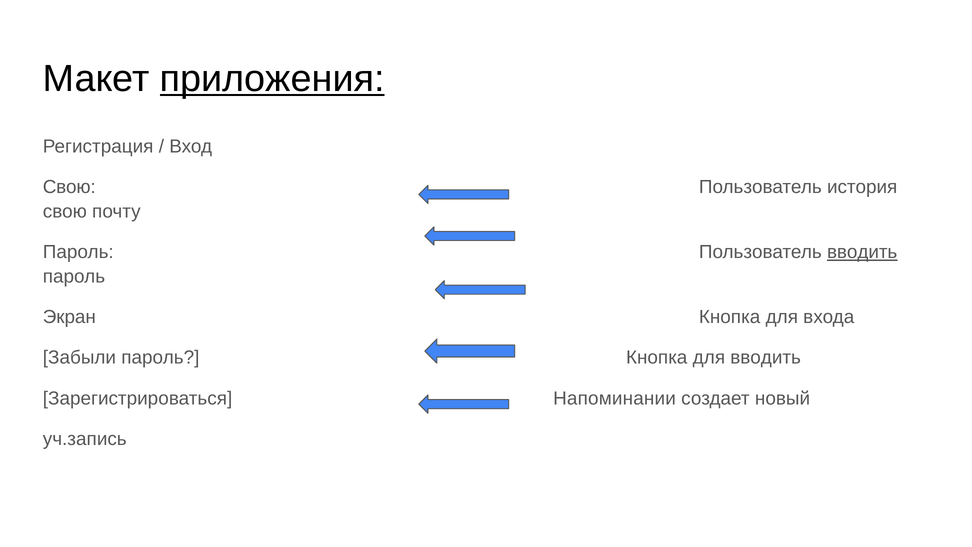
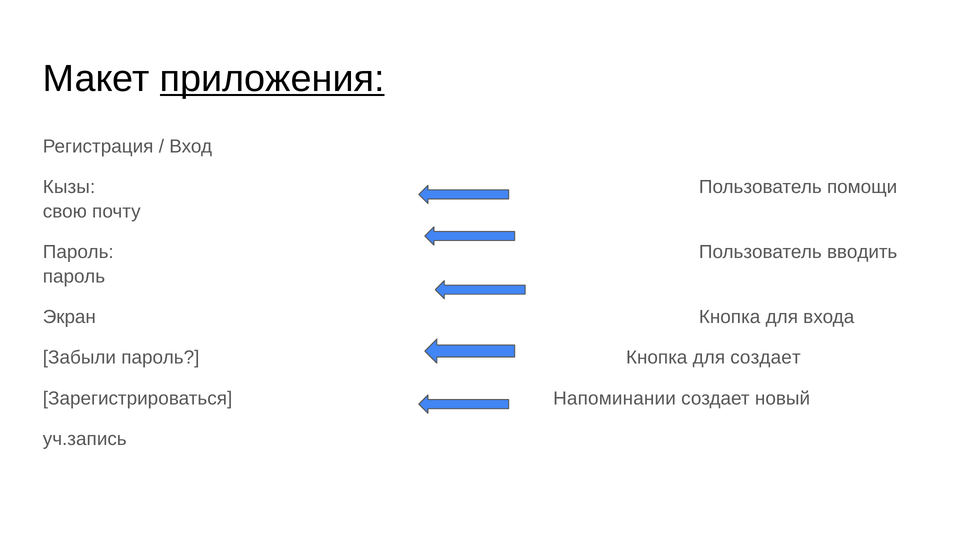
Свою: Свою -> Кызы (69, 187)
история: история -> помощи (862, 187)
вводить underline: present -> none (862, 252)
для вводить: вводить -> создает (766, 358)
